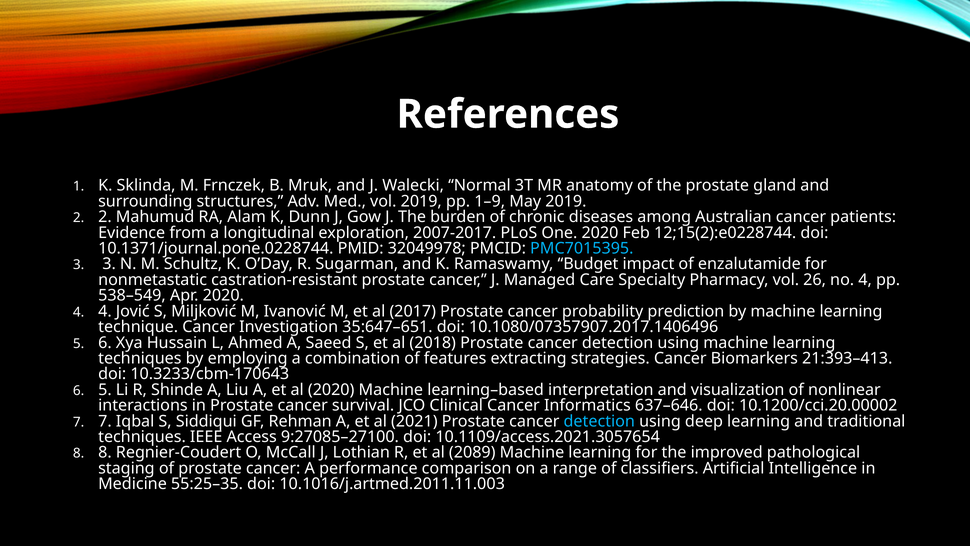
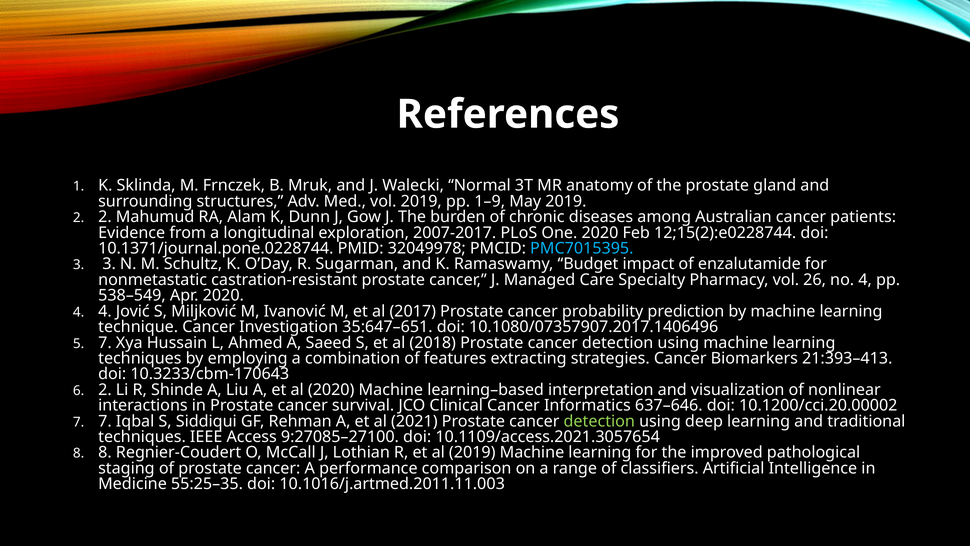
5 6: 6 -> 7 (105, 342)
6 5: 5 -> 2 (105, 390)
detection colour: light blue -> light green (599, 421)
al 2089: 2089 -> 2019 (472, 452)
